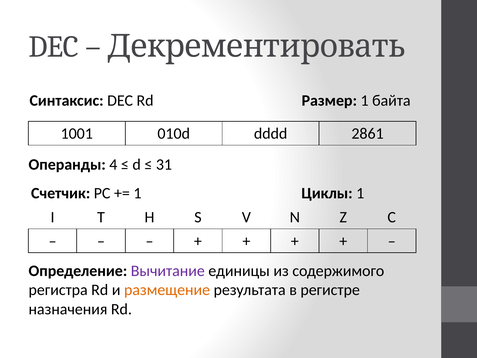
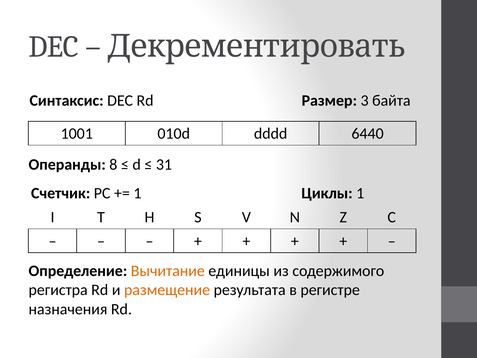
Размер 1: 1 -> 3 (365, 101)
2861: 2861 -> 6440 (368, 133)
4: 4 -> 8 (113, 164)
Вычитание colour: purple -> orange (168, 271)
